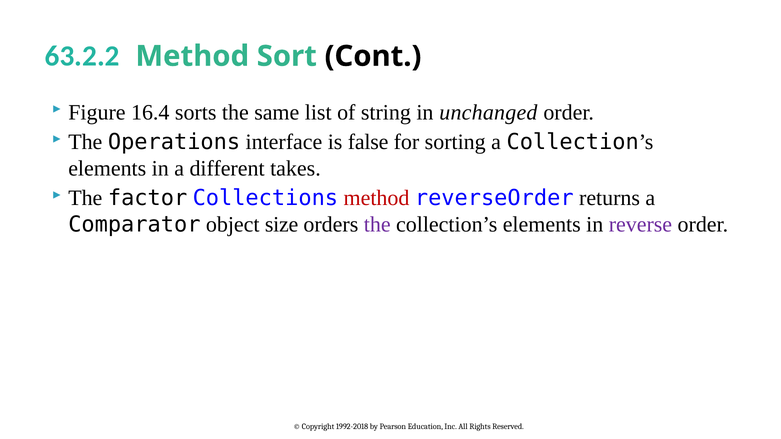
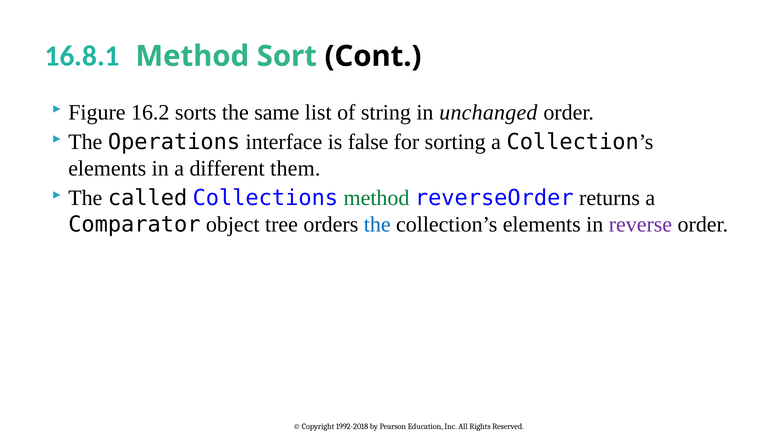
63.2.2: 63.2.2 -> 16.8.1 (82, 56)
16.4: 16.4 -> 16.2 (150, 113)
takes: takes -> them (295, 169)
factor: factor -> called (148, 198)
method colour: red -> green (377, 198)
size: size -> tree (281, 225)
the colour: purple -> blue (377, 225)
